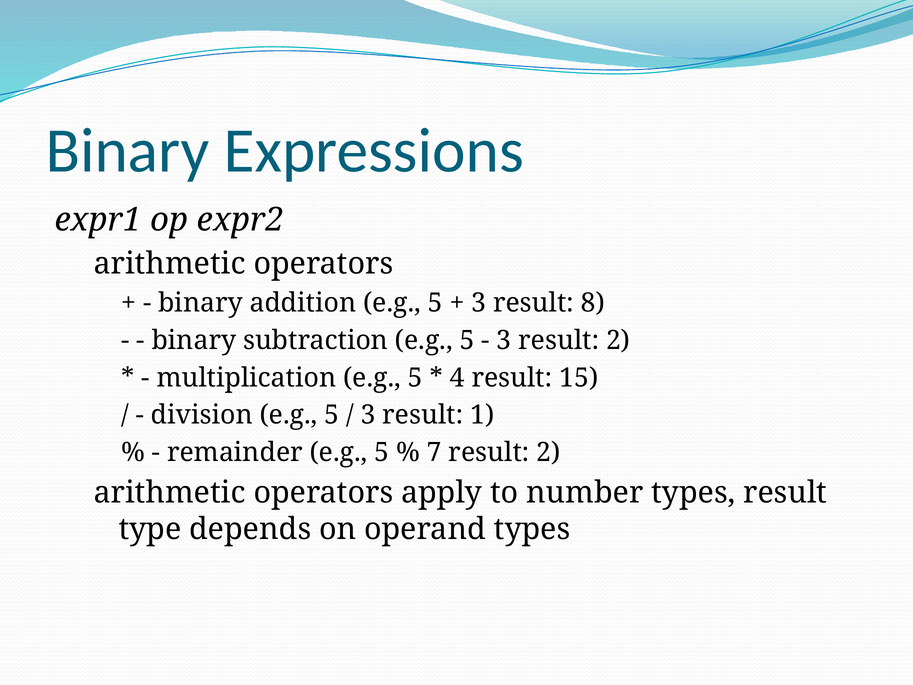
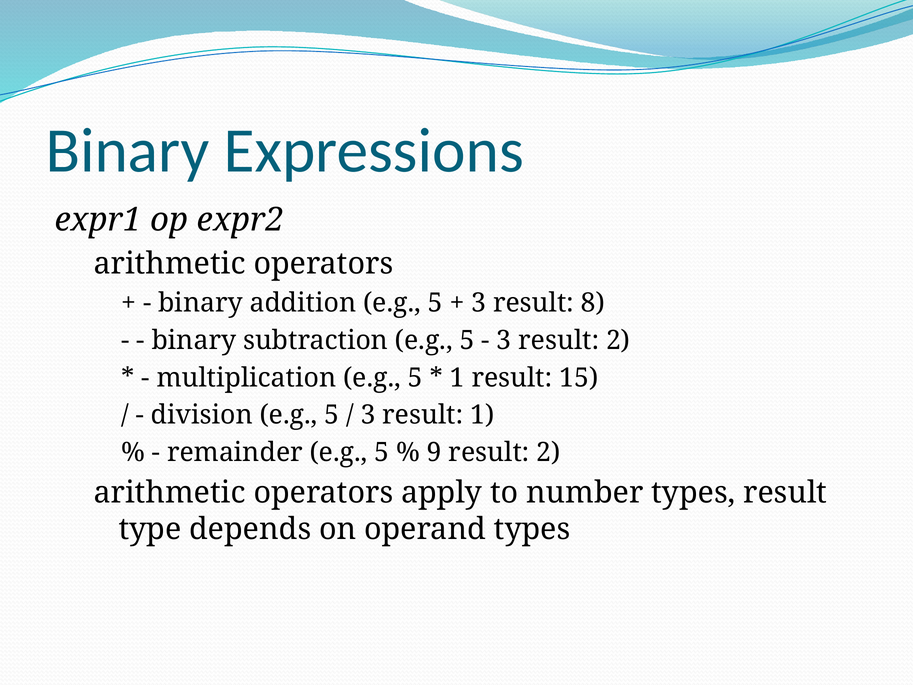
4: 4 -> 1 (457, 378)
7: 7 -> 9 (434, 452)
